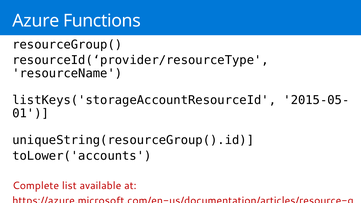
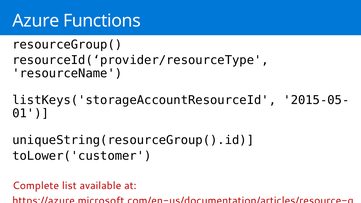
toLower('accounts: toLower('accounts -> toLower('customer (82, 156)
